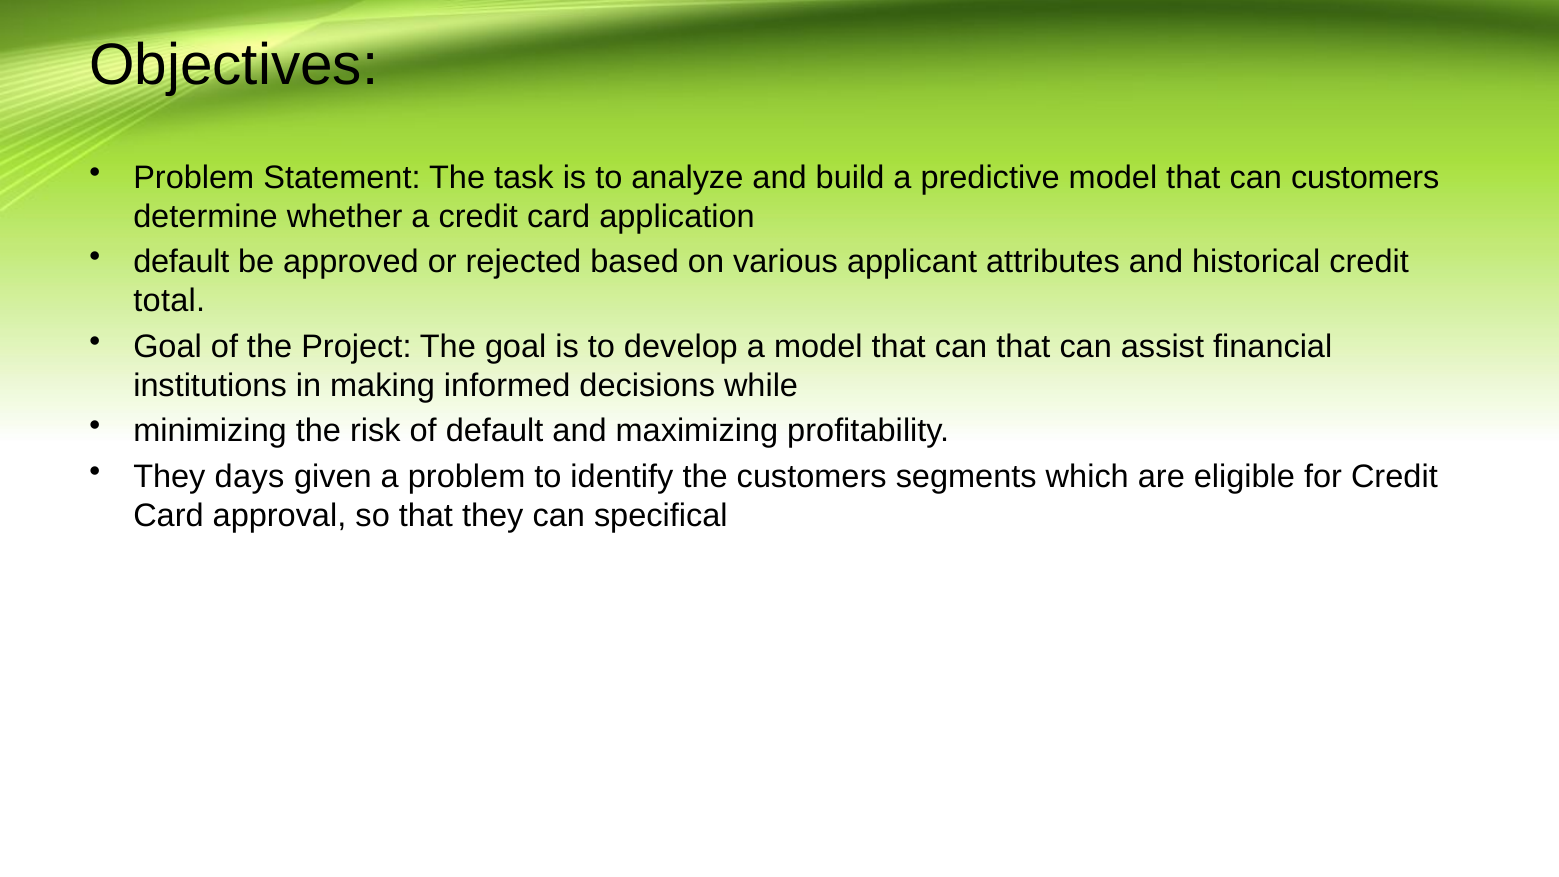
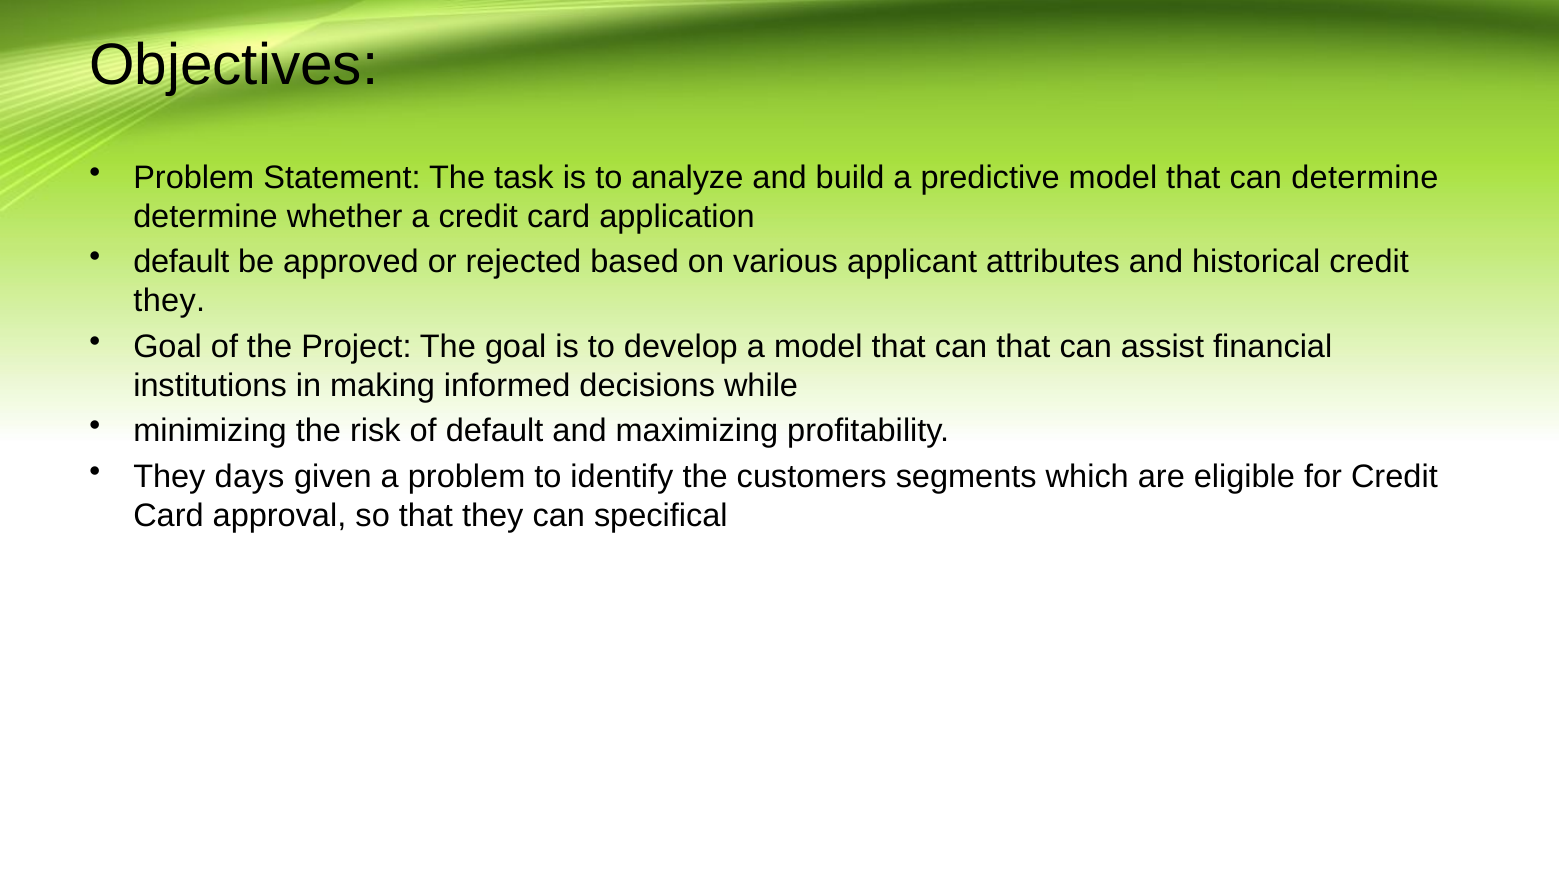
can customers: customers -> determine (1365, 178)
total: total -> they (169, 301)
